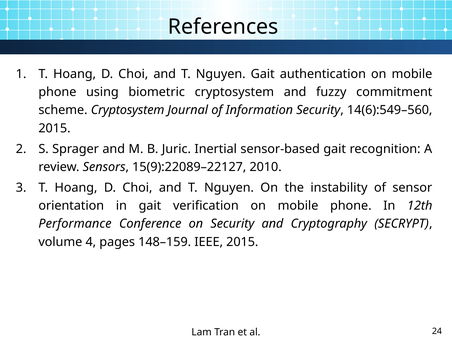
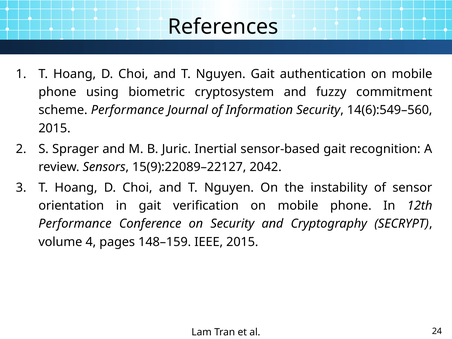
scheme Cryptosystem: Cryptosystem -> Performance (127, 110)
2010: 2010 -> 2042 (266, 167)
